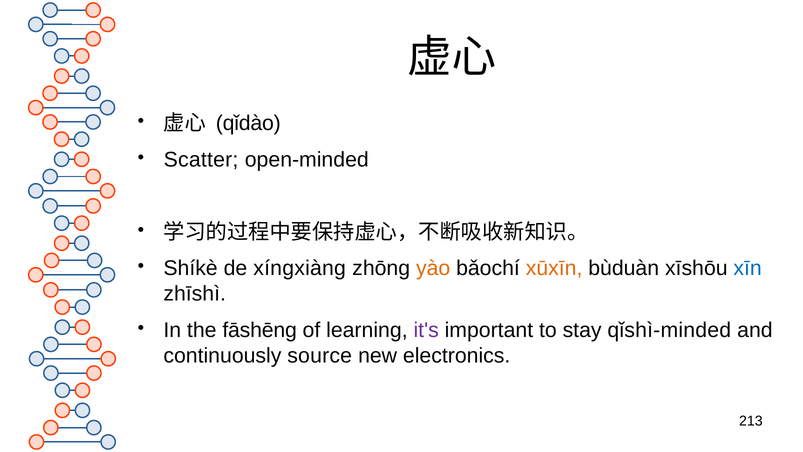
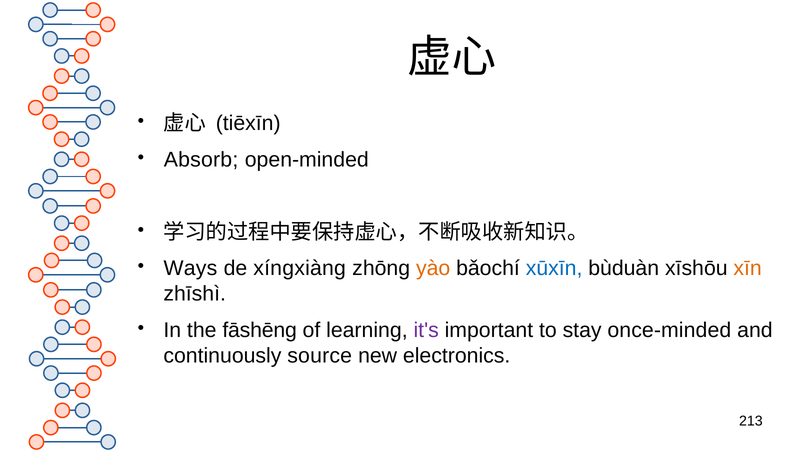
qǐdào: qǐdào -> tiēxīn (248, 123)
Scatter: Scatter -> Absorb (201, 159)
Shíkè: Shíkè -> Ways (190, 268)
xūxīn colour: orange -> blue (554, 268)
xīn colour: blue -> orange (748, 268)
qǐshì-minded: qǐshì-minded -> once-minded (669, 330)
